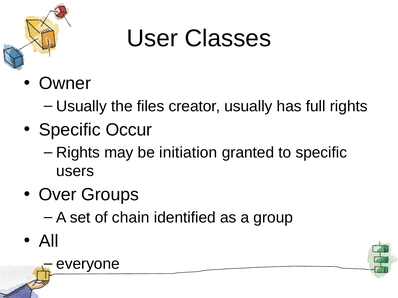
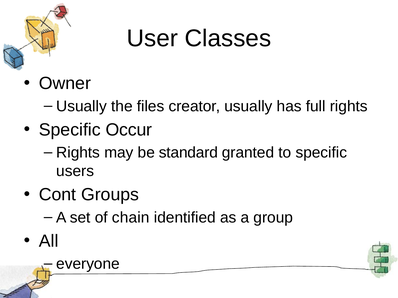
initiation: initiation -> standard (188, 153)
Over: Over -> Cont (57, 195)
